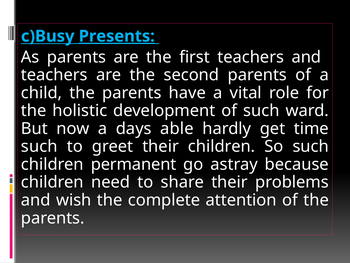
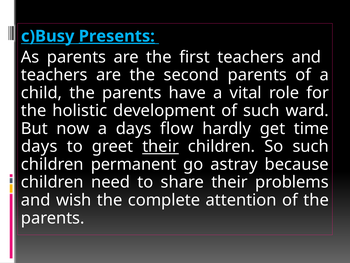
able: able -> flow (177, 128)
such: such -> days (39, 146)
their underline: none -> present (161, 146)
